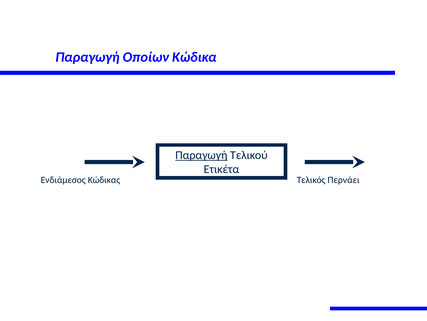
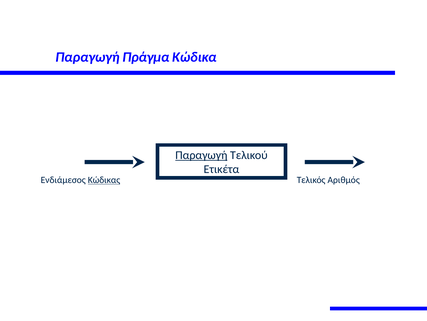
Οποίων: Οποίων -> Πράγμα (146, 57)
Κώδικας underline: none -> present (104, 180)
Περνάει: Περνάει -> Αριθμός (344, 180)
